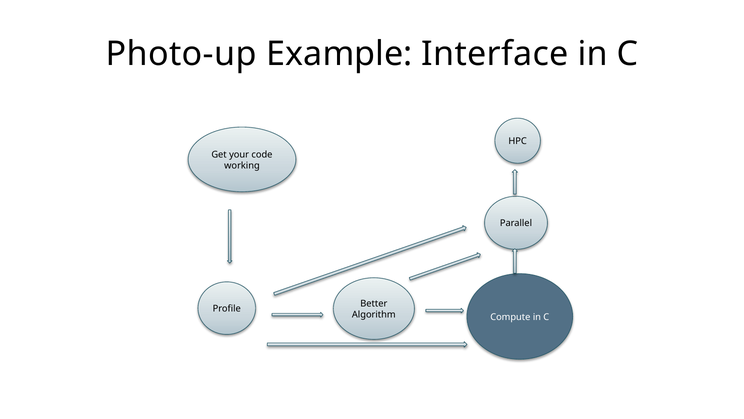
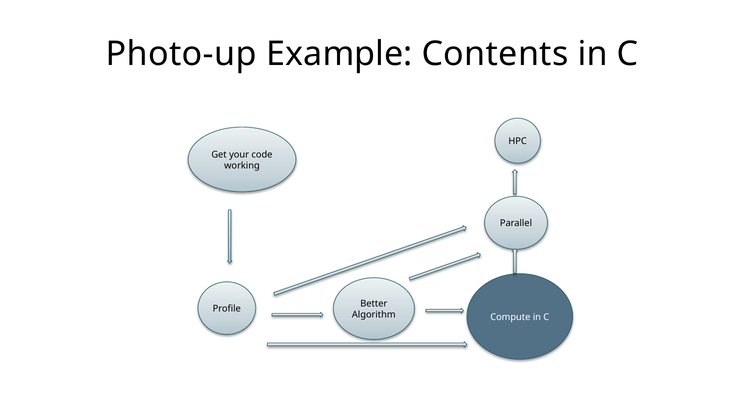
Interface: Interface -> Contents (495, 54)
